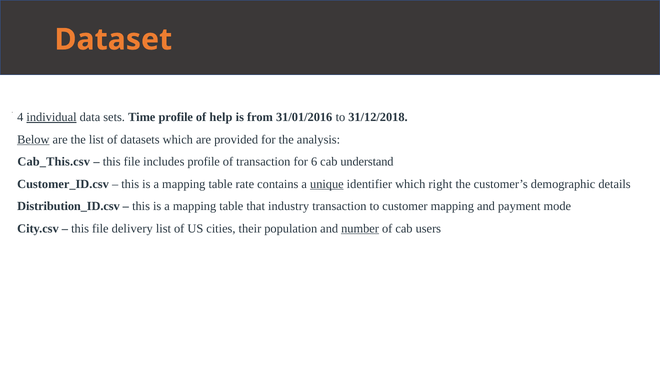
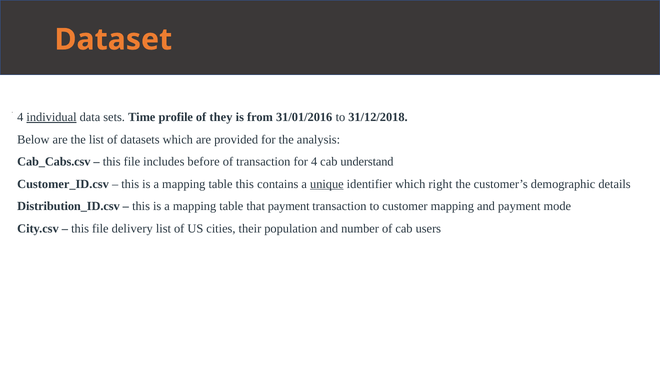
help: help -> they (221, 117)
Below underline: present -> none (33, 140)
Cab_This.csv: Cab_This.csv -> Cab_Cabs.csv (54, 162)
includes profile: profile -> before (204, 162)
for 6: 6 -> 4 (314, 162)
table rate: rate -> this (245, 184)
that industry: industry -> payment (289, 206)
number underline: present -> none (360, 229)
